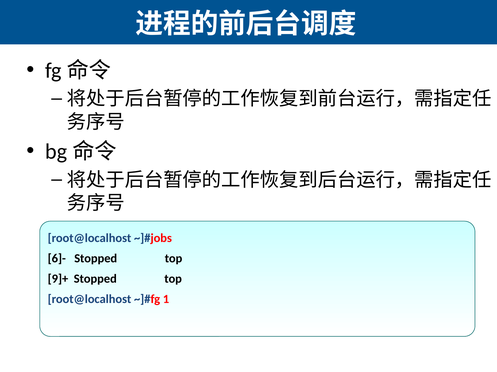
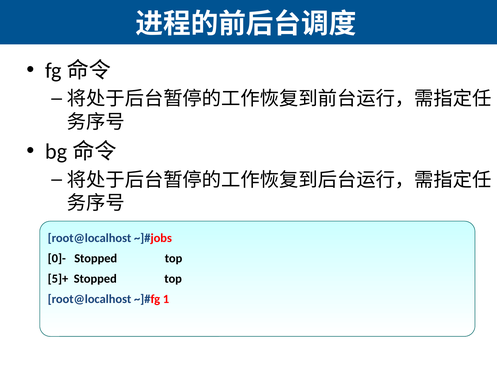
6]-: 6]- -> 0]- (57, 259)
9]+: 9]+ -> 5]+ (58, 279)
